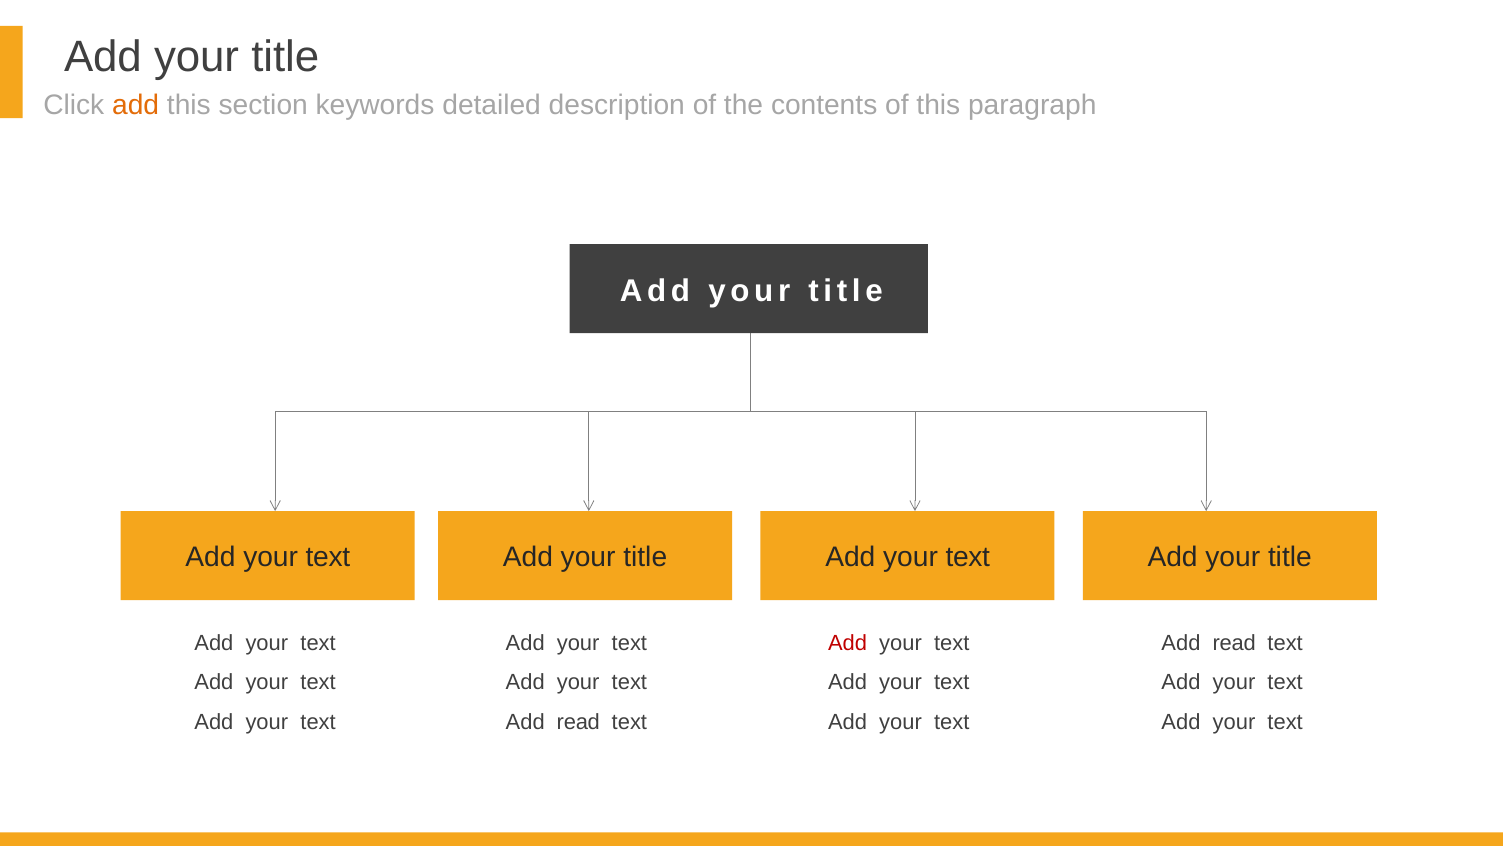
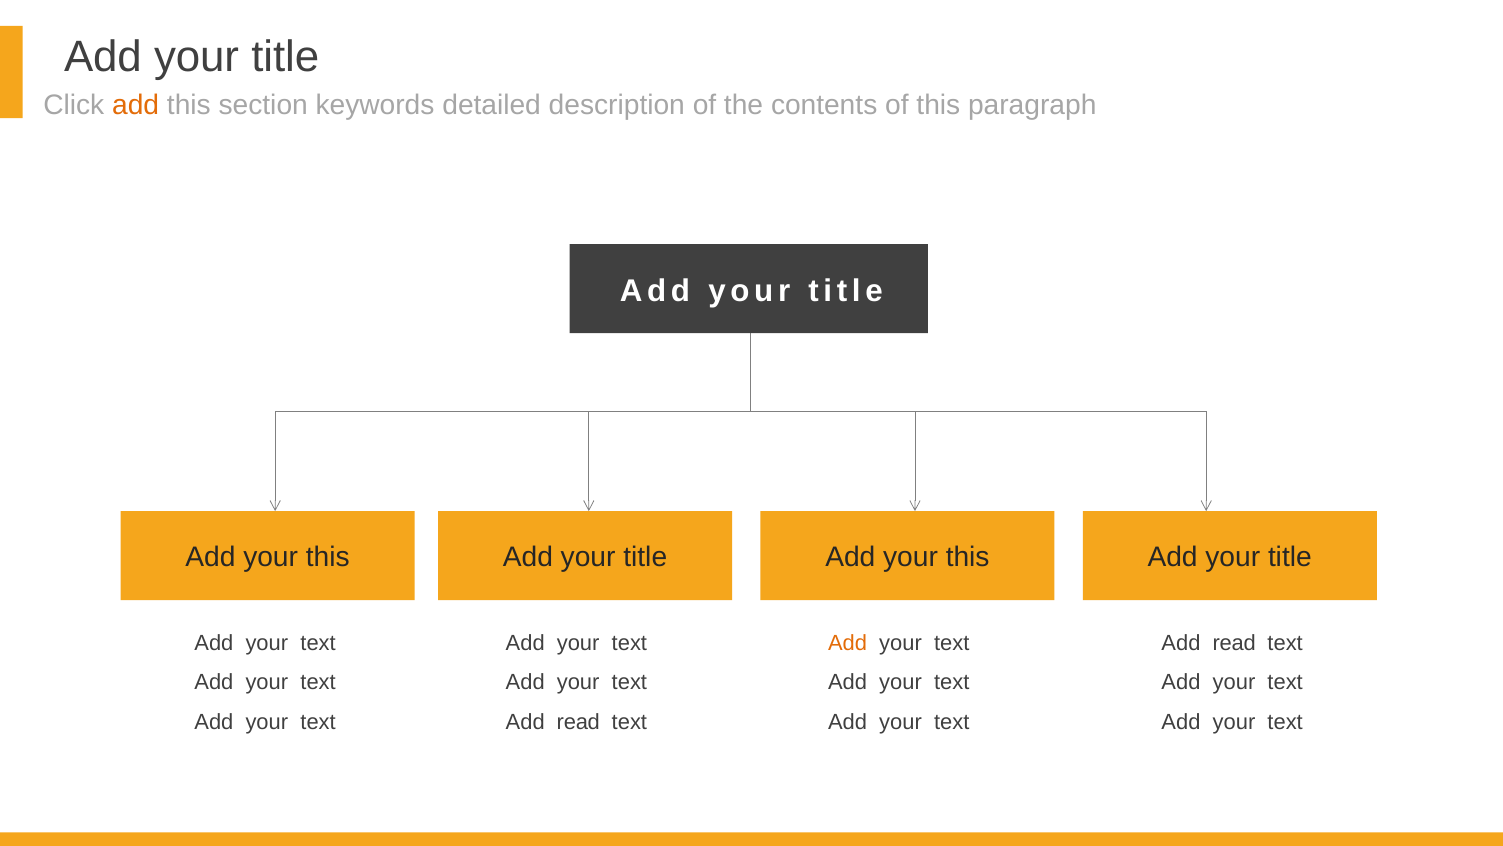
text: text -> this (328, 557)
text: text -> this (968, 557)
Add colour: red -> orange (848, 642)
